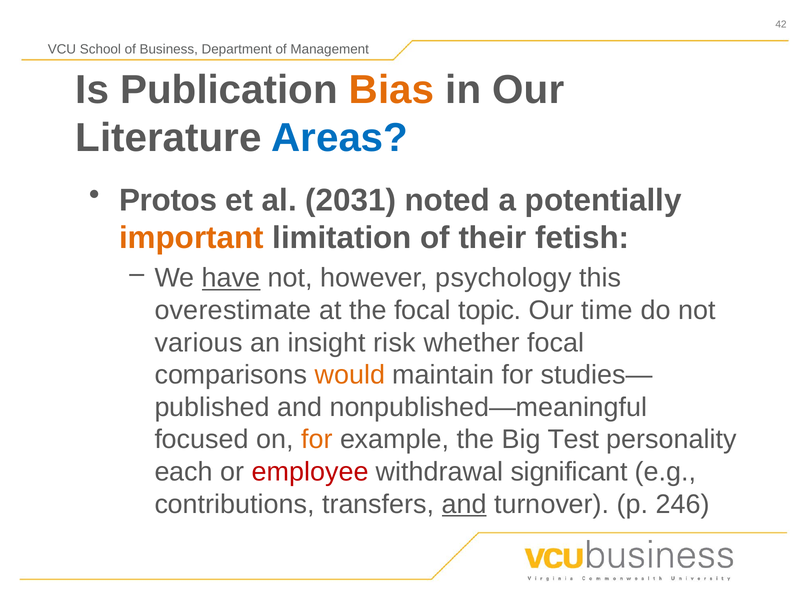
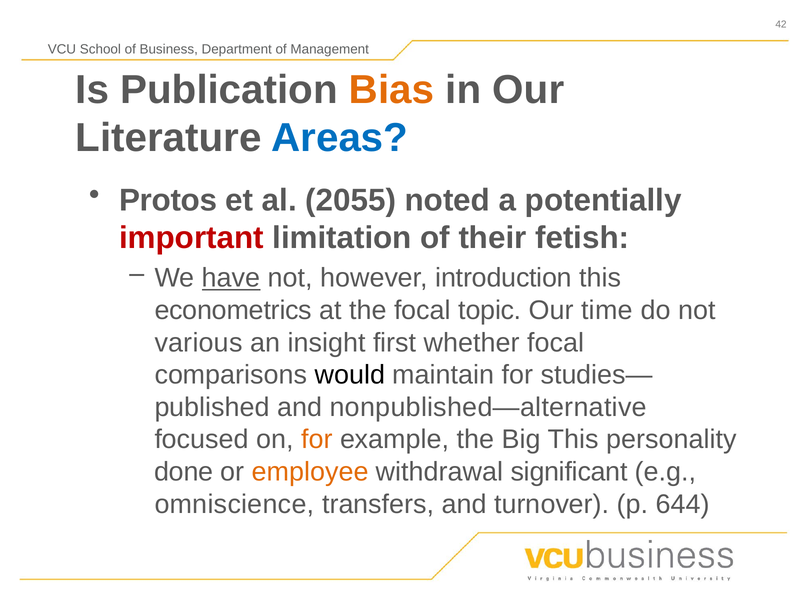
2031: 2031 -> 2055 (351, 200)
important colour: orange -> red (191, 238)
psychology: psychology -> introduction (504, 278)
overestimate: overestimate -> econometrics (233, 310)
risk: risk -> first (395, 343)
would colour: orange -> black (350, 375)
nonpublished—meaningful: nonpublished—meaningful -> nonpublished—alternative (488, 407)
Big Test: Test -> This (573, 440)
each: each -> done (184, 472)
employee colour: red -> orange (310, 472)
contributions: contributions -> omniscience (234, 504)
and underline: present -> none (464, 504)
246: 246 -> 644 (683, 504)
